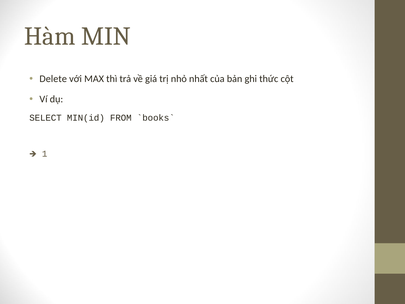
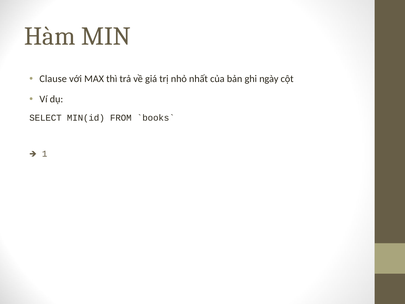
Delete: Delete -> Clause (53, 79)
thức: thức -> ngày (269, 79)
